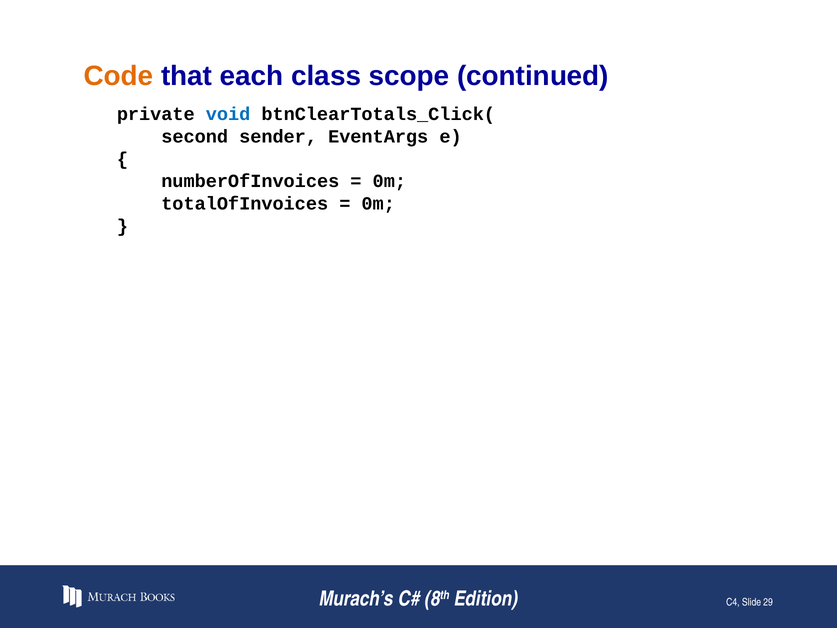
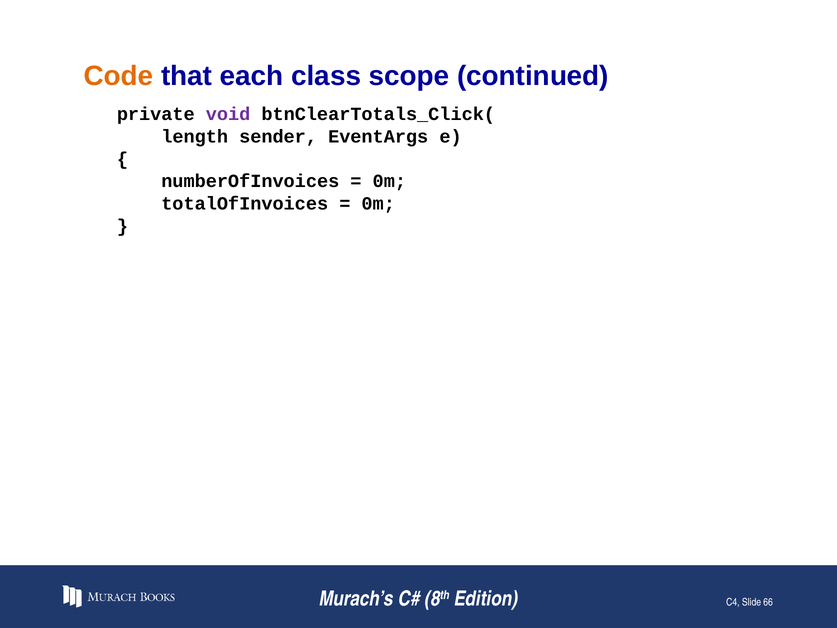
void colour: blue -> purple (228, 114)
second: second -> length (195, 137)
29: 29 -> 66 (768, 602)
